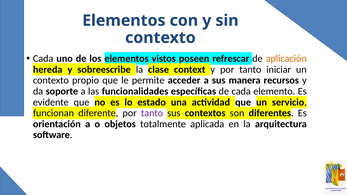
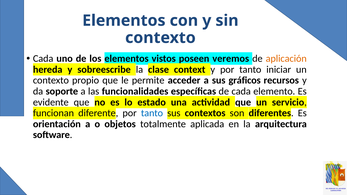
refrescar: refrescar -> veremos (231, 59)
manera: manera -> gráficos (245, 80)
tanto colour: purple -> blue (152, 113)
